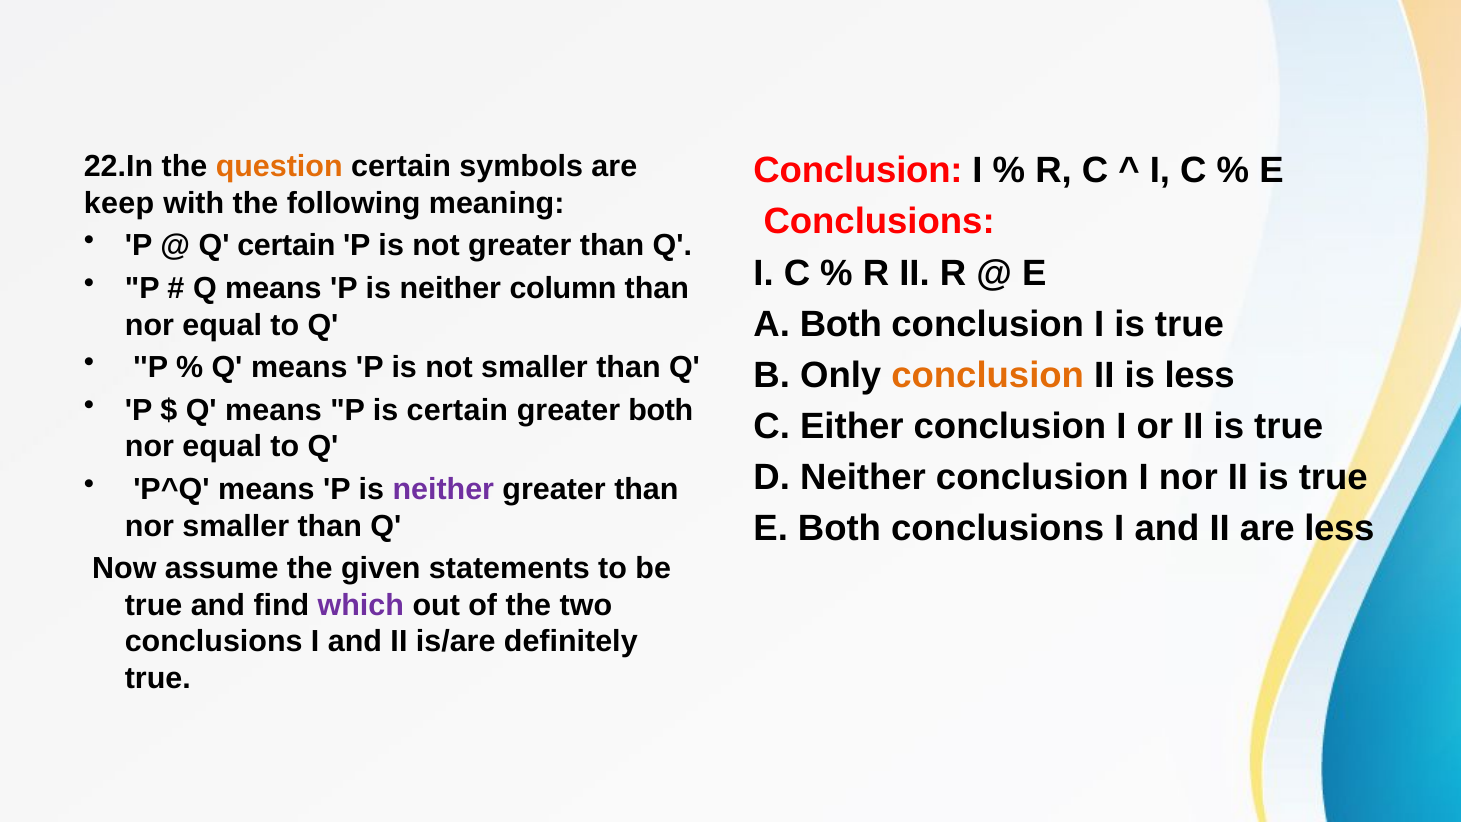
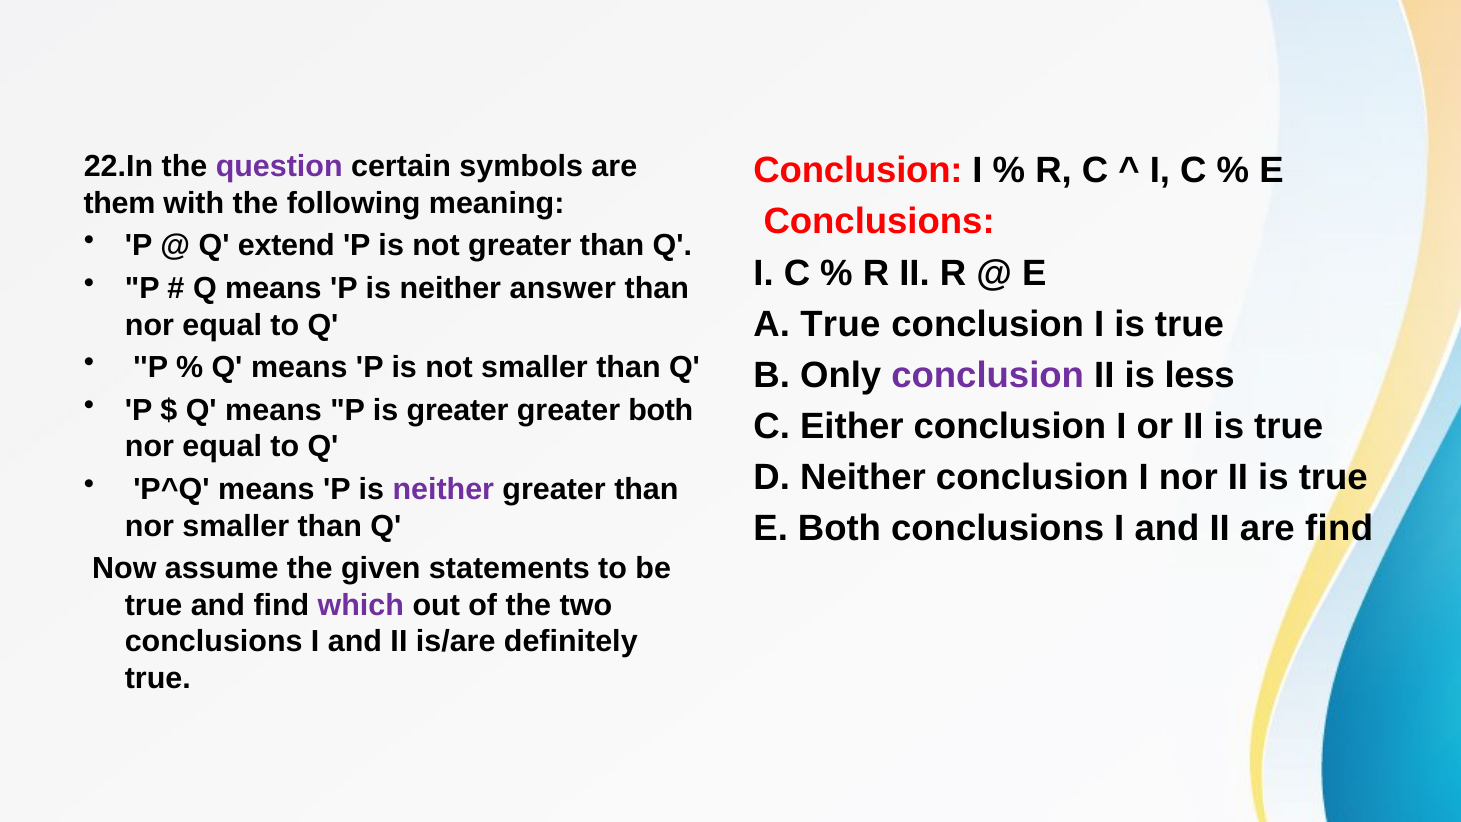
question colour: orange -> purple (279, 167)
keep: keep -> them (119, 203)
Q certain: certain -> extend (286, 246)
column: column -> answer (563, 288)
A Both: Both -> True (840, 324)
conclusion colour: orange -> purple (988, 375)
is certain: certain -> greater (458, 410)
are less: less -> find (1339, 528)
